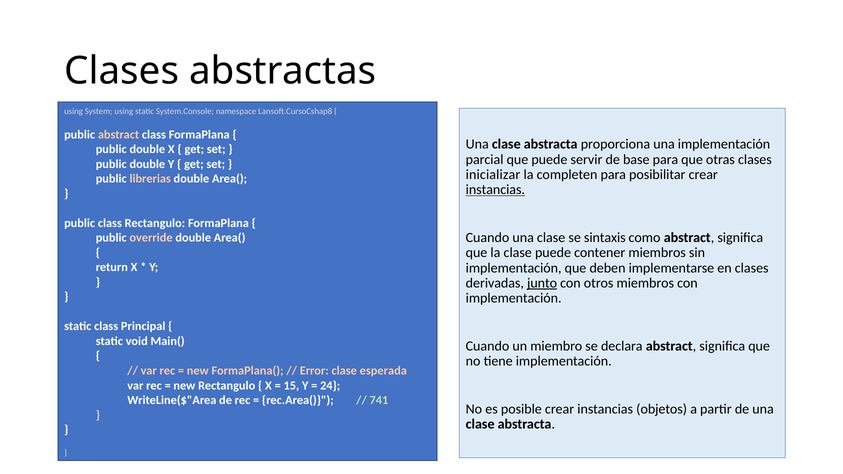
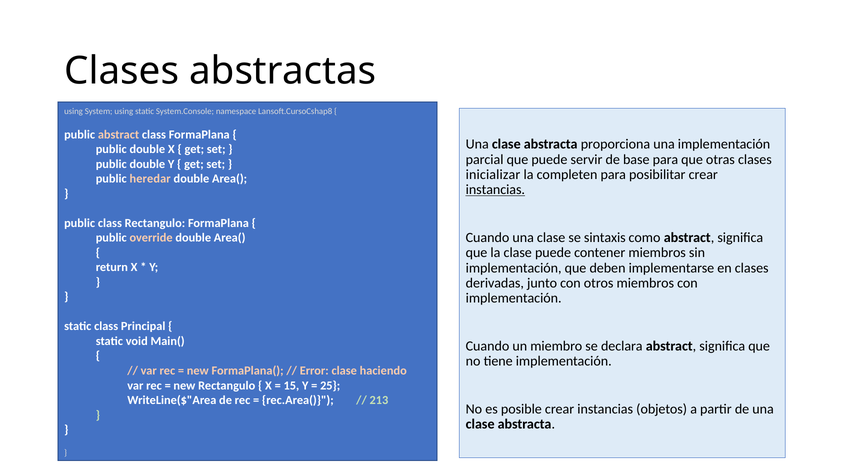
librerias: librerias -> heredar (150, 179)
junto underline: present -> none (542, 283)
esperada: esperada -> haciendo (383, 371)
24: 24 -> 25 (330, 386)
741: 741 -> 213 (379, 400)
